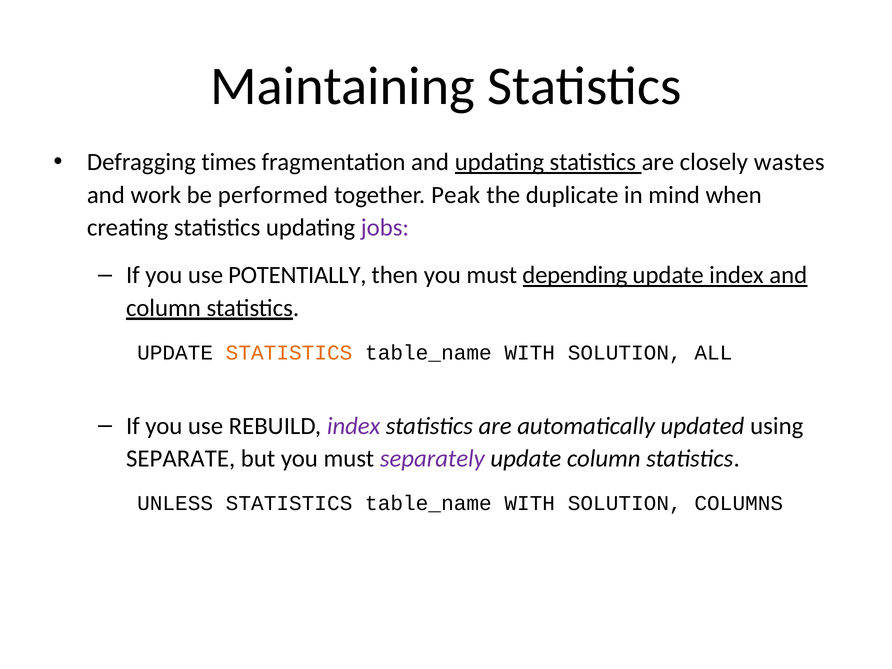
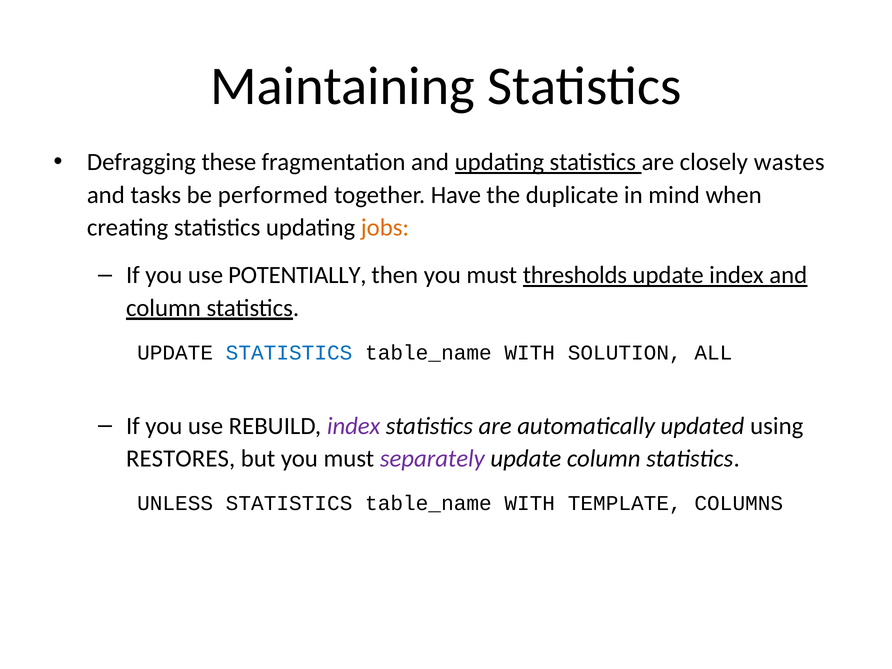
times: times -> these (229, 162)
work: work -> tasks (156, 195)
Peak: Peak -> Have (456, 195)
jobs colour: purple -> orange (385, 228)
depending: depending -> thresholds (575, 275)
STATISTICS colour: orange -> blue (289, 353)
SEPARATE: SEPARATE -> RESTORES (181, 459)
SOLUTION: SOLUTION -> TEMPLATE (625, 503)
